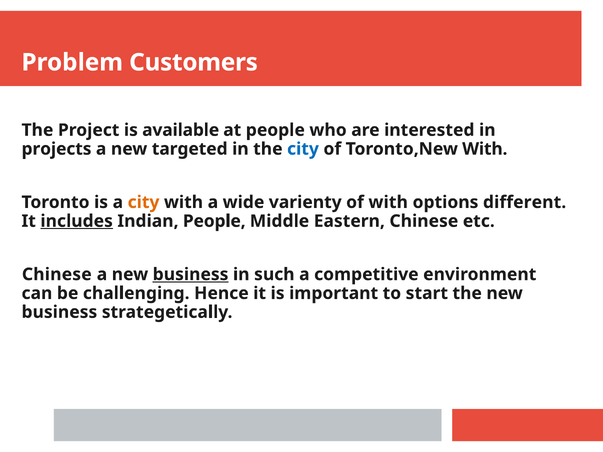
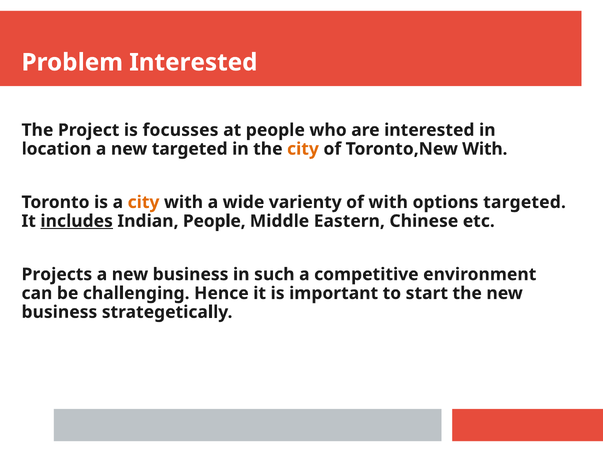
Problem Customers: Customers -> Interested (193, 62)
available: available -> focusses (181, 130)
projects: projects -> location (57, 149)
city colour: blue -> orange (303, 149)
options different: different -> targeted (525, 202)
Chinese: Chinese -> Projects (57, 275)
business underline: present -> none (191, 275)
